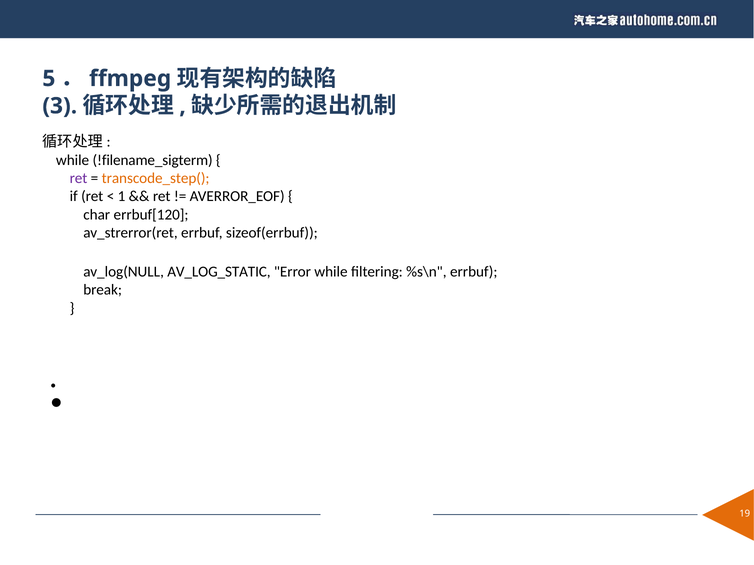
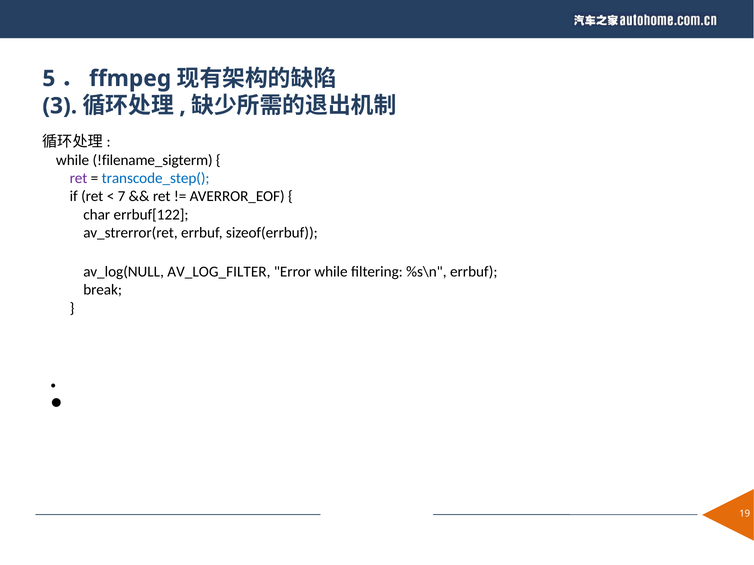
transcode_step( colour: orange -> blue (156, 178)
1: 1 -> 7 (122, 197)
errbuf[120: errbuf[120 -> errbuf[122 (151, 215)
AV_LOG_STATIC: AV_LOG_STATIC -> AV_LOG_FILTER (219, 272)
